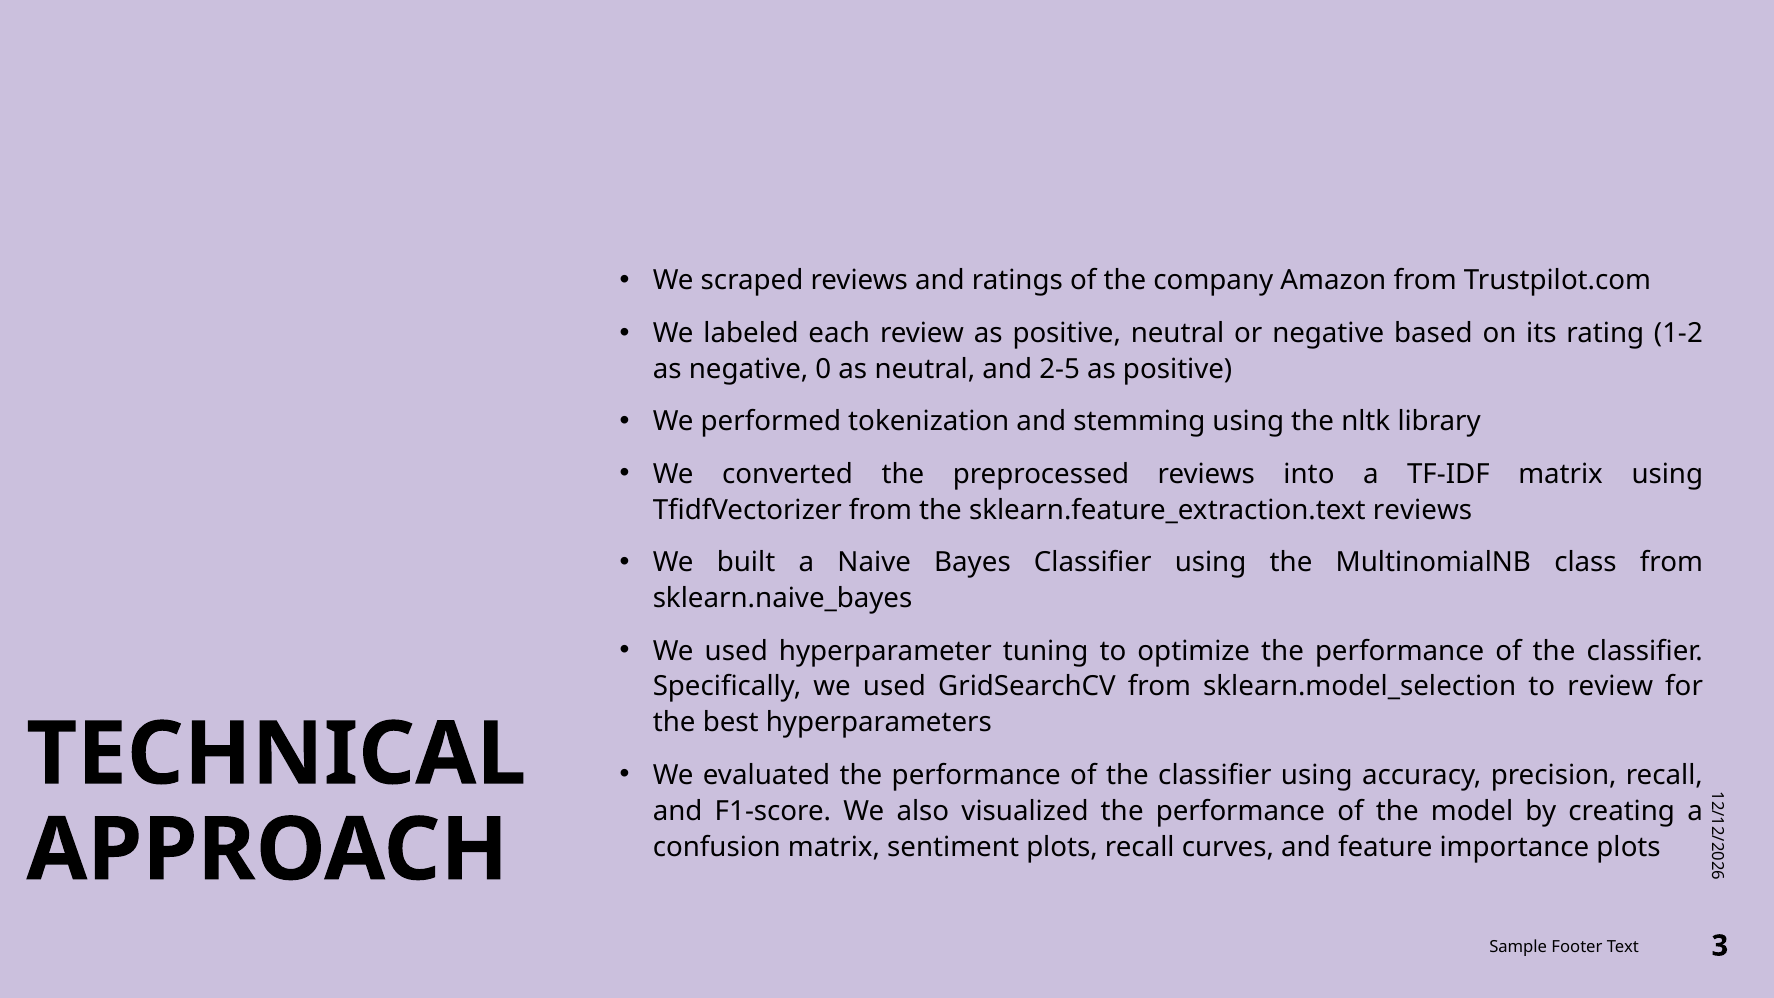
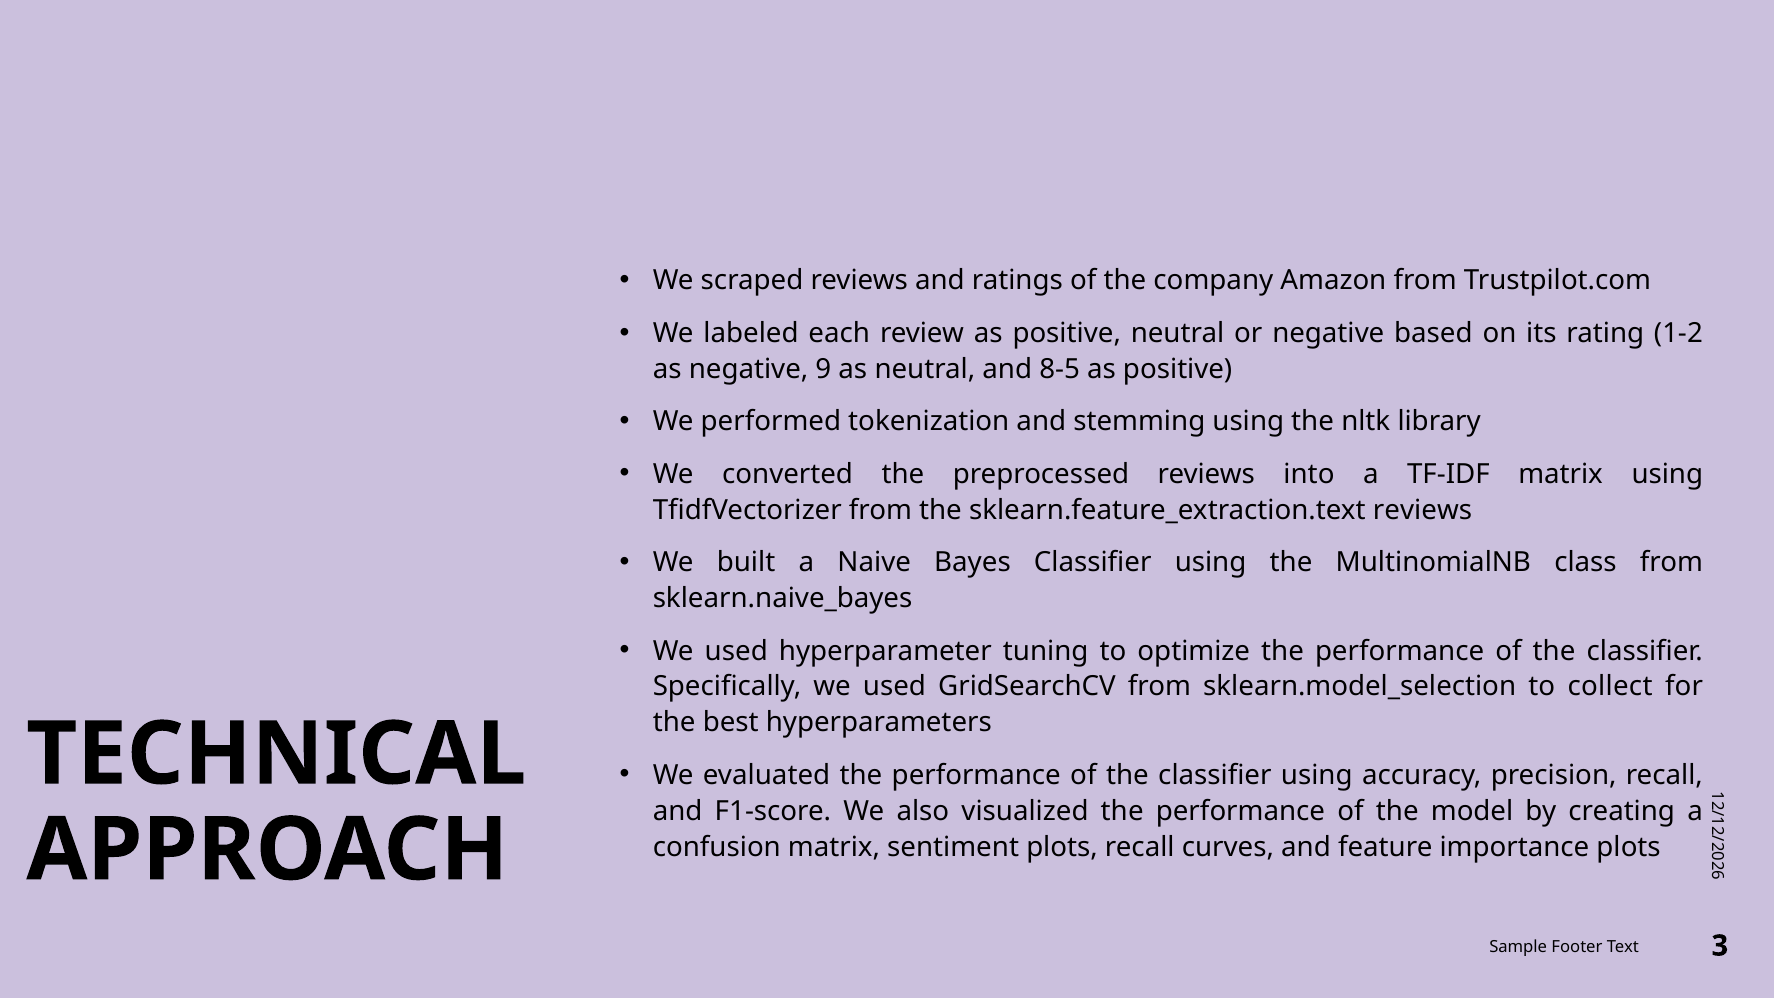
negative 0: 0 -> 9 (823, 369)
2-5: 2-5 -> 8-5 (1060, 369)
to review: review -> collect (1610, 687)
